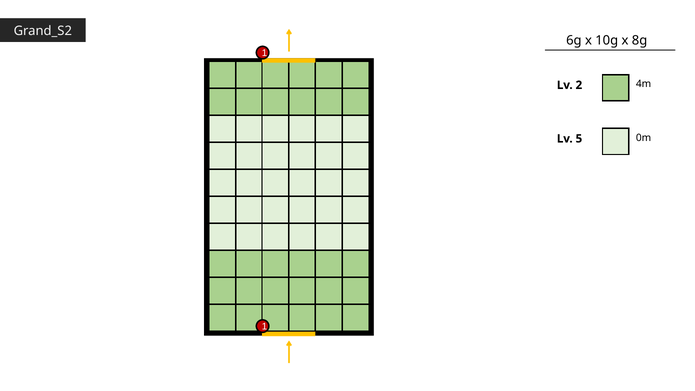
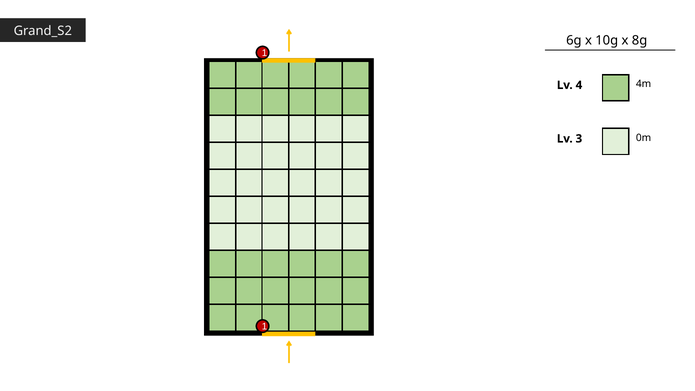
2: 2 -> 4 (579, 85)
5: 5 -> 3 (579, 139)
